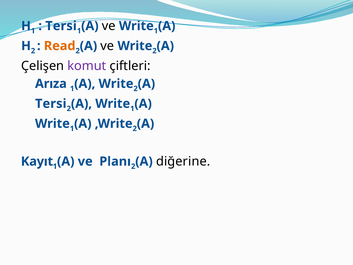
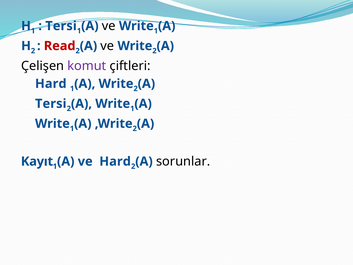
Read colour: orange -> red (60, 46)
Arıza: Arıza -> Hard (51, 84)
ve Planı: Planı -> Hard (115, 161)
diğerine: diğerine -> sorunlar (183, 161)
